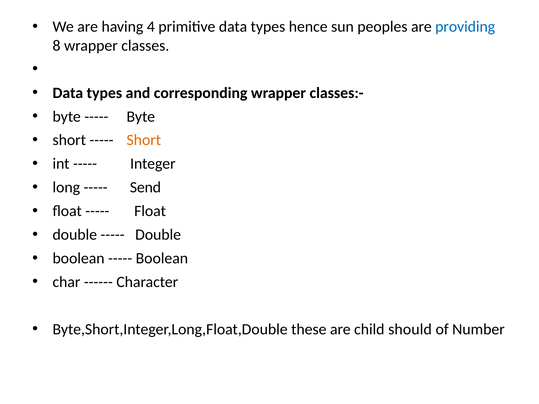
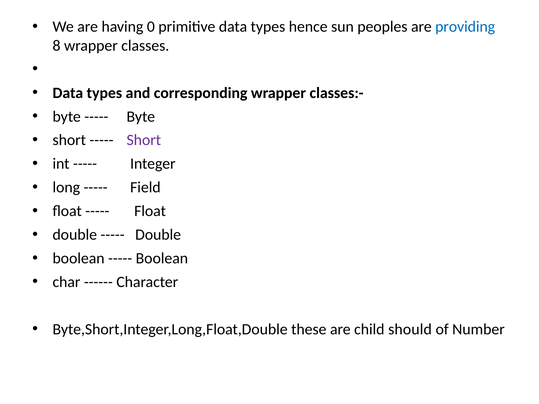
4: 4 -> 0 (151, 27)
Short colour: orange -> purple (144, 140)
Send: Send -> Field (145, 188)
